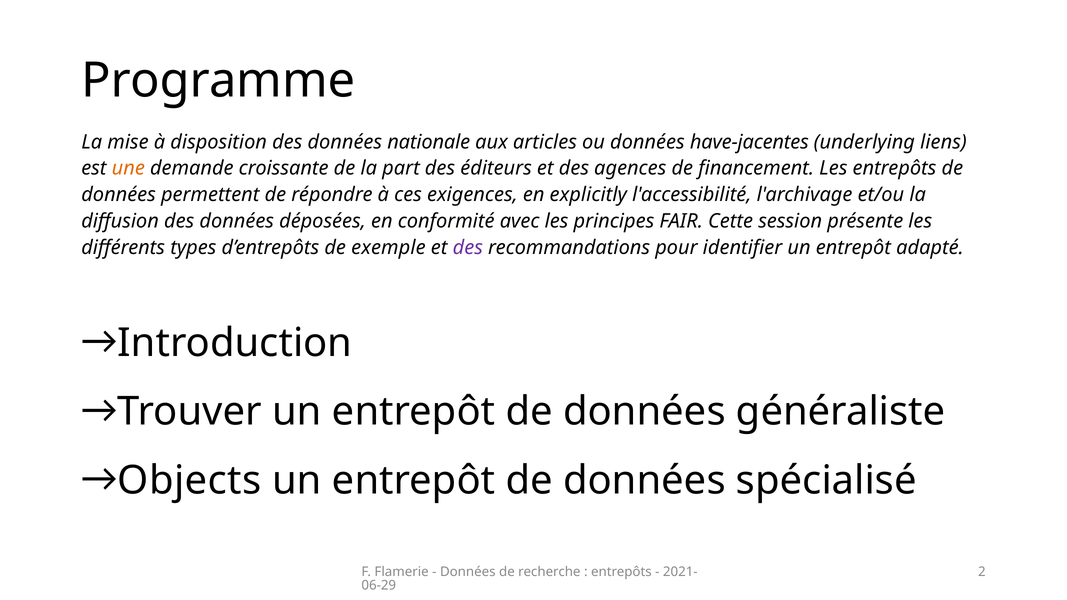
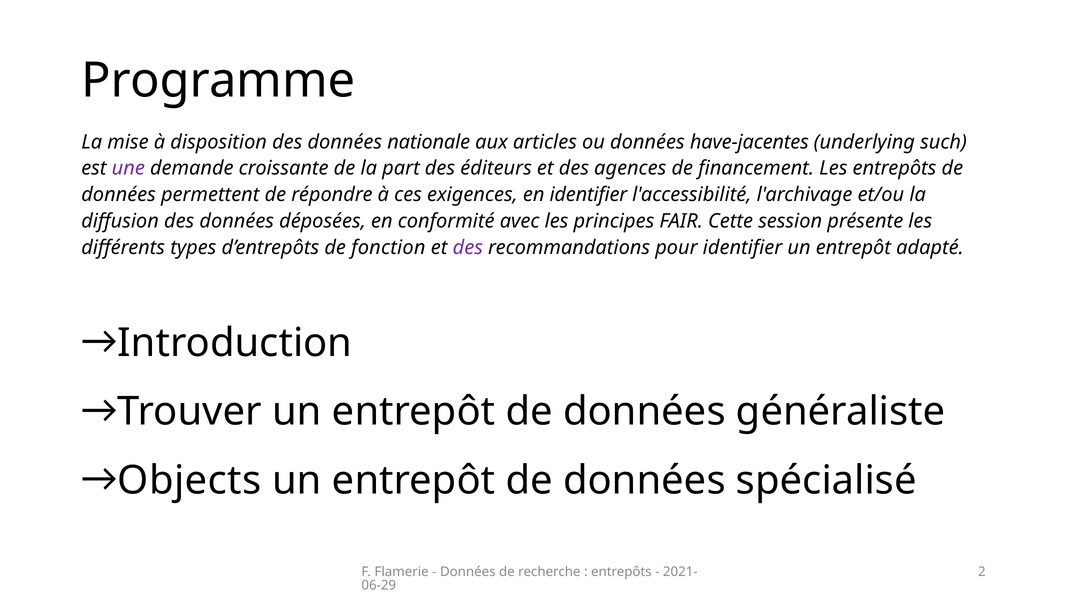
liens: liens -> such (944, 142)
une colour: orange -> purple (128, 168)
en explicitly: explicitly -> identifier (588, 195)
exemple: exemple -> fonction (388, 248)
